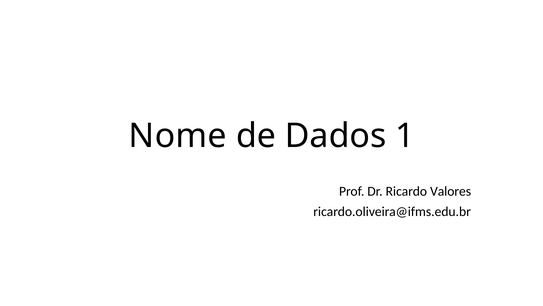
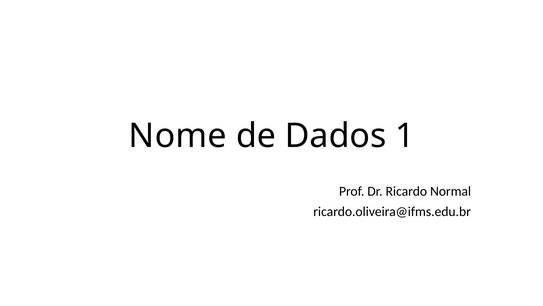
Valores: Valores -> Normal (451, 191)
